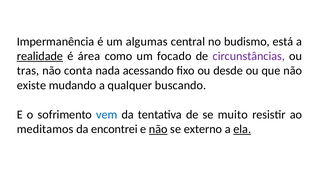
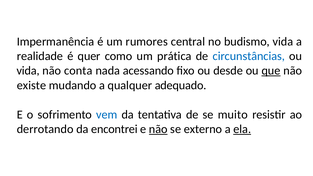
algumas: algumas -> rumores (147, 42)
budismo está: está -> vida (283, 42)
realidade underline: present -> none (40, 56)
área: área -> quer (89, 56)
focado: focado -> prática (174, 56)
circunstâncias colour: purple -> blue (249, 56)
tras: tras -> vida (28, 71)
que underline: none -> present (271, 71)
buscando: buscando -> adequado (181, 85)
meditamos: meditamos -> derrotando (45, 129)
